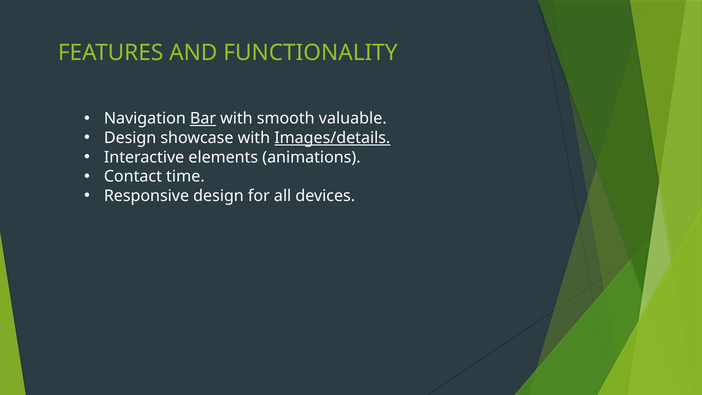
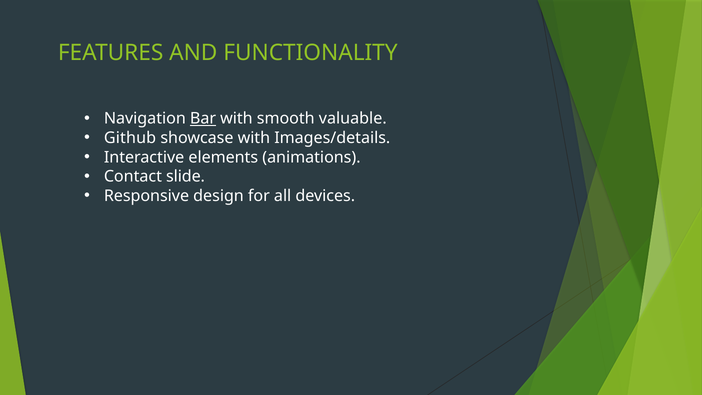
Design: Design -> Github (130, 138)
Images/details underline: present -> none (332, 138)
time: time -> slide (185, 177)
